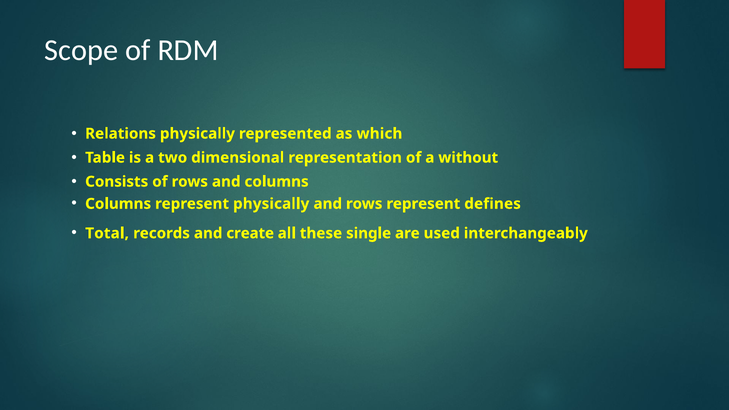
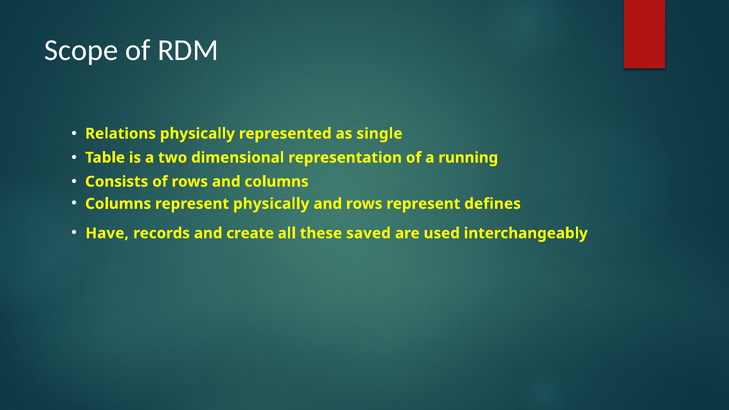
which: which -> single (379, 134)
without: without -> running (468, 158)
Total: Total -> Have (107, 233)
single: single -> saved (368, 233)
